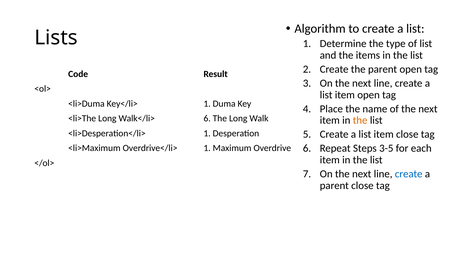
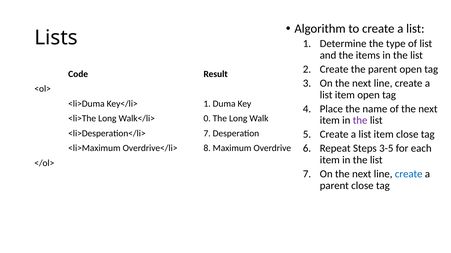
Walk</li> 6: 6 -> 0 (207, 119)
the colour: orange -> purple (360, 121)
<li>Desperation</li> 1: 1 -> 7 (207, 134)
Overdrive</li> 1: 1 -> 8 (207, 149)
